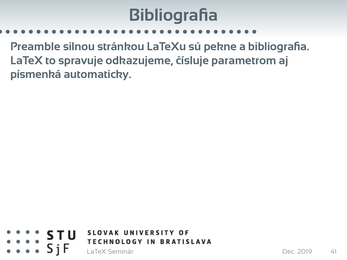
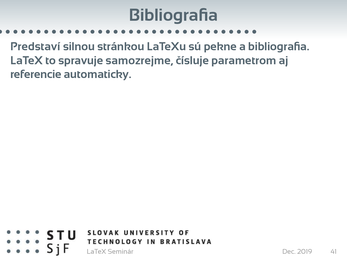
Preamble: Preamble -> Predstaví (35, 47)
odkazujeme: odkazujeme -> samozrejme (139, 61)
písmenká: písmenká -> referencie (36, 74)
